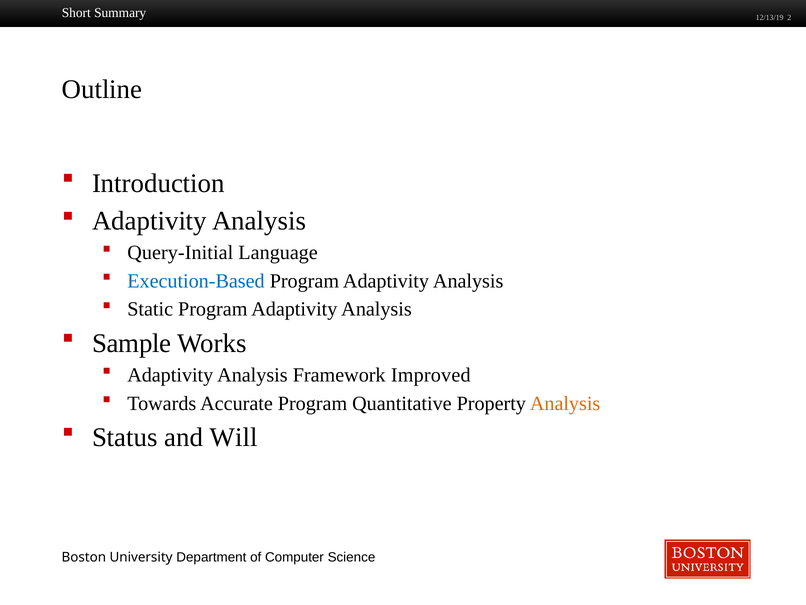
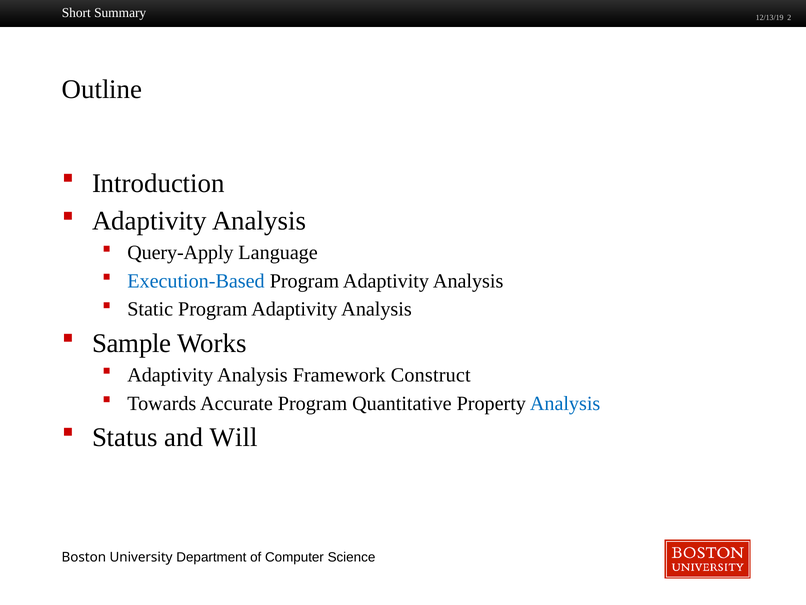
Query-Initial: Query-Initial -> Query-Apply (180, 253)
Improved: Improved -> Construct (431, 375)
Analysis colour: orange -> blue (565, 403)
